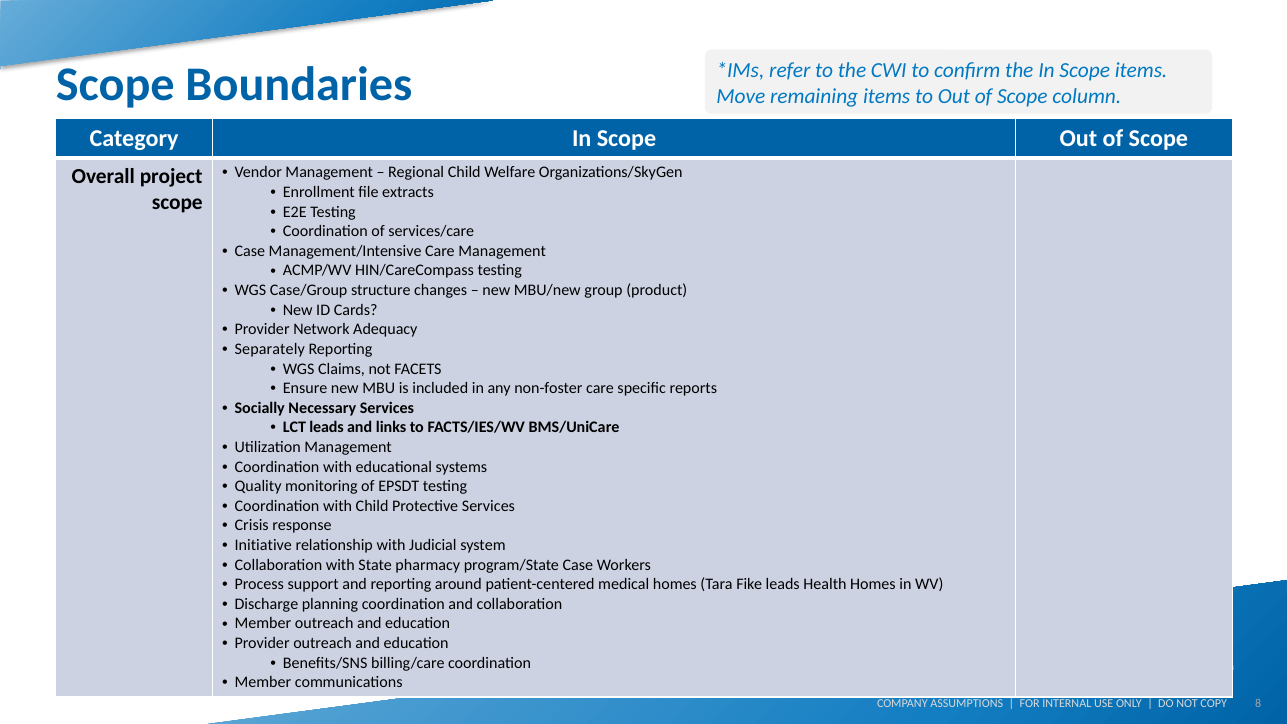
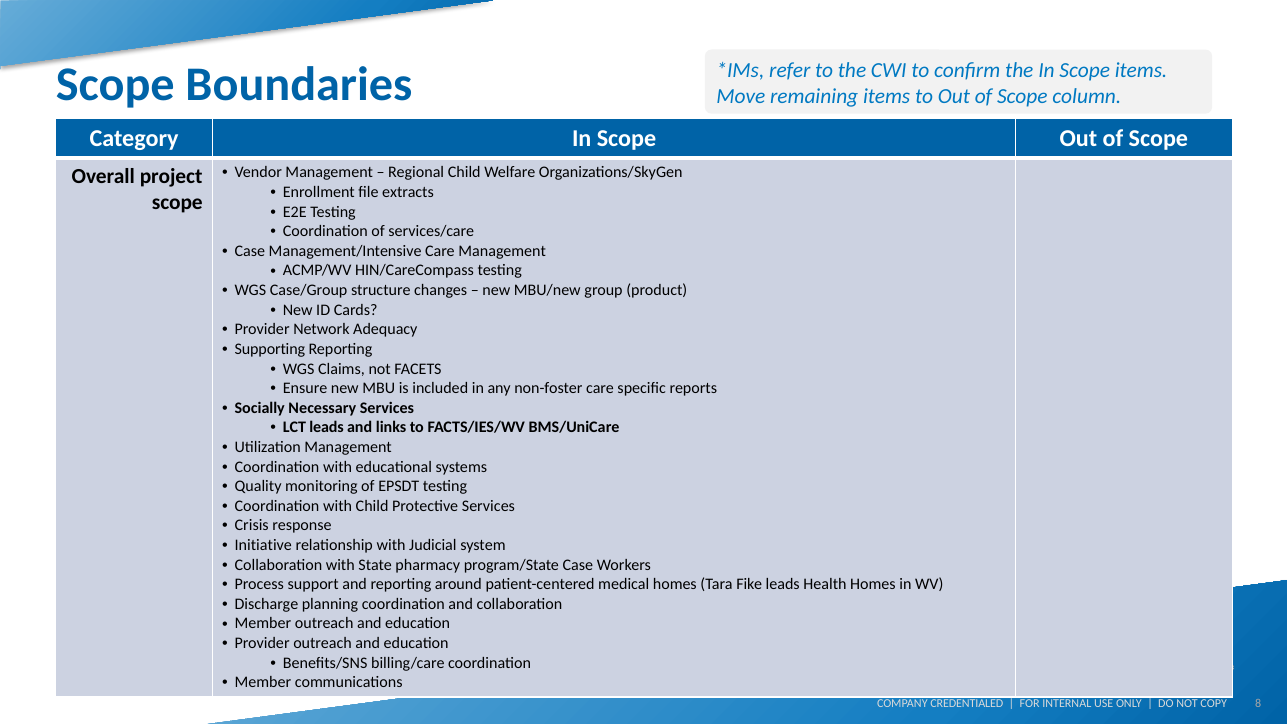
Separately: Separately -> Supporting (270, 349)
ASSUMPTIONS: ASSUMPTIONS -> CREDENTIALED (967, 704)
